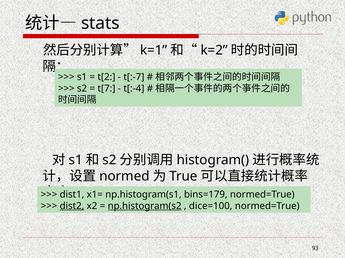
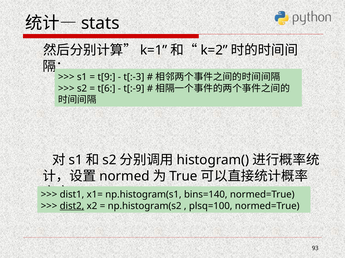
t[2: t[2 -> t[9 (106, 77)
t[:-7: t[:-7 -> t[:-3 (134, 77)
t[7: t[7 -> t[6 (106, 89)
t[:-4: t[:-4 -> t[:-9 (134, 89)
bins=179: bins=179 -> bins=140 (206, 195)
np.histogram(s2 underline: present -> none (145, 206)
dice=100: dice=100 -> plsq=100 (211, 206)
